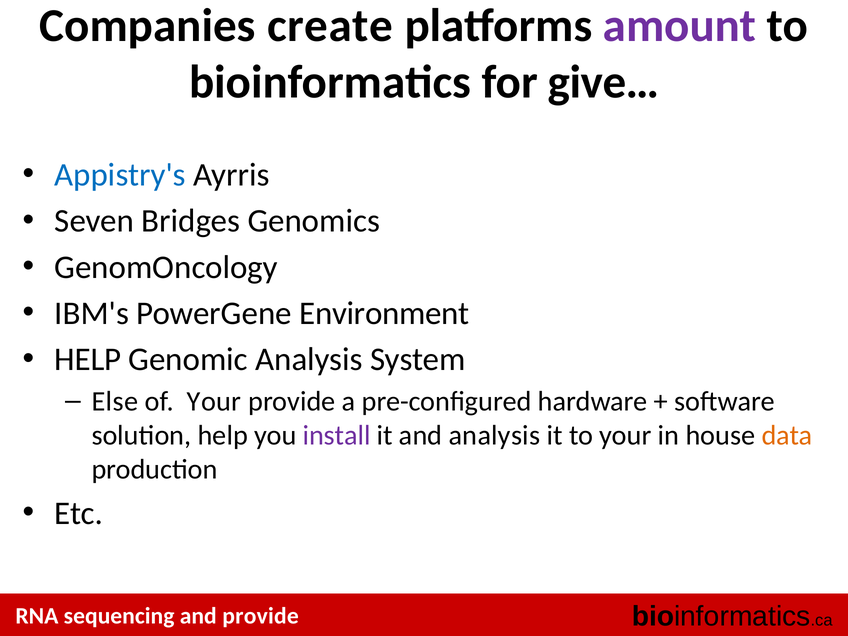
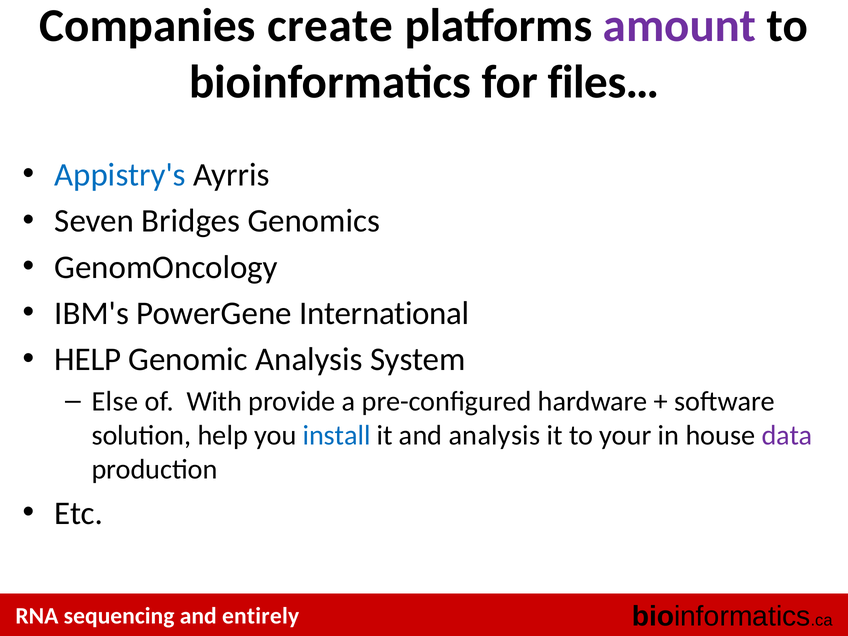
give…: give… -> files… (604, 82)
Environment: Environment -> International (384, 313)
of Your: Your -> With (214, 402)
install colour: purple -> blue (337, 436)
data colour: orange -> purple (787, 436)
and provide: provide -> entirely (261, 616)
